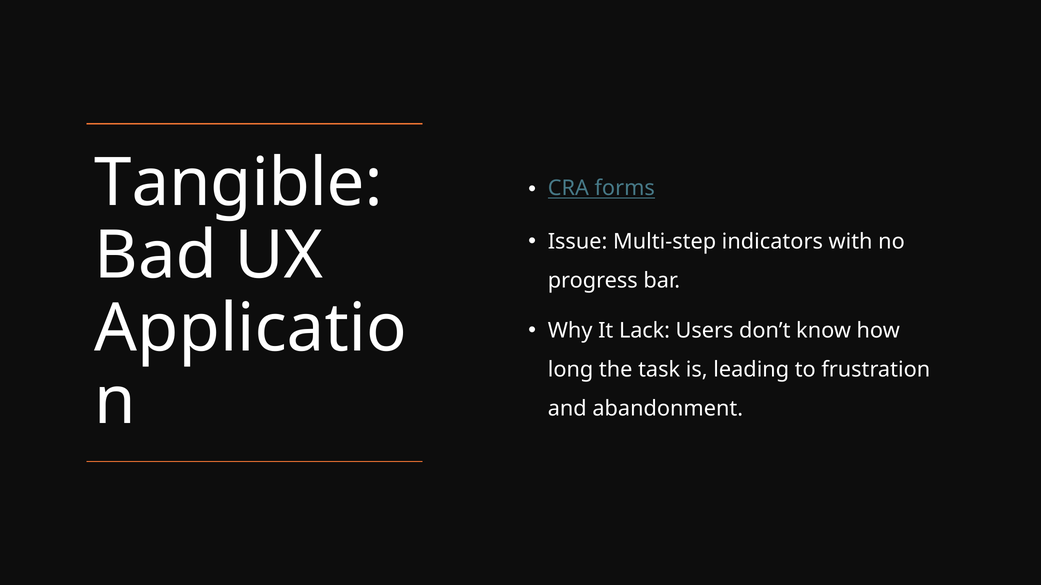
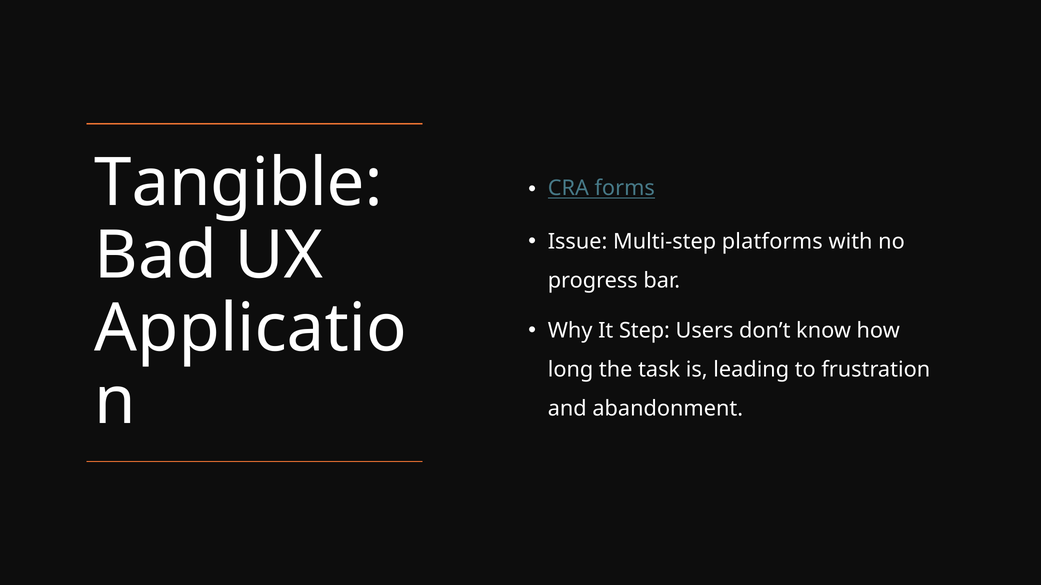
indicators: indicators -> platforms (772, 242)
Lack: Lack -> Step (644, 331)
